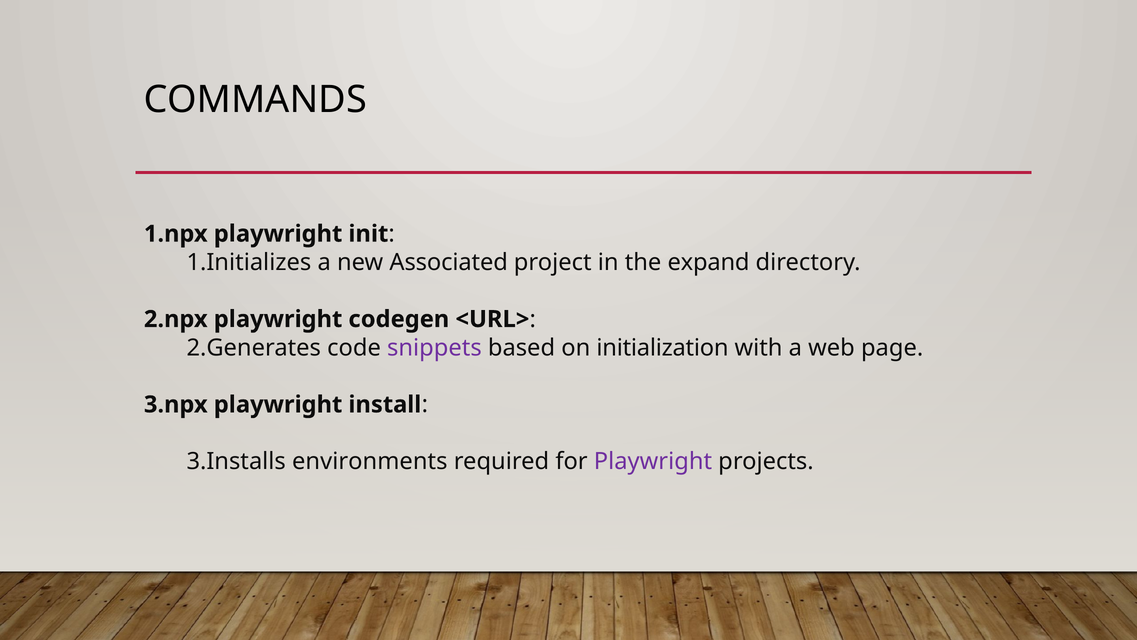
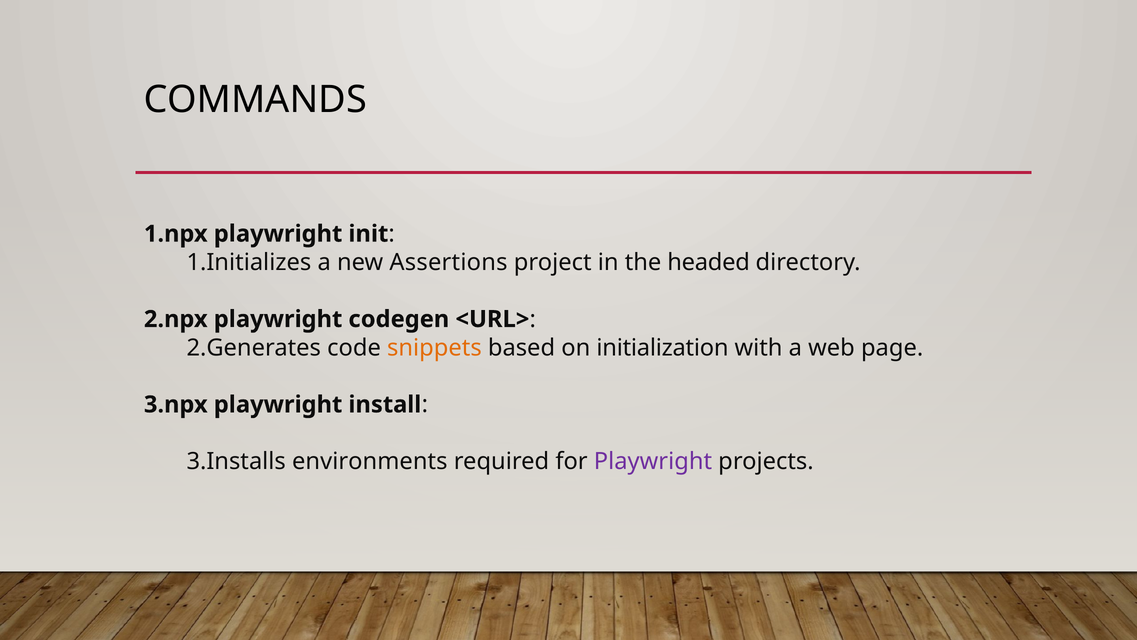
Associated: Associated -> Assertions (448, 262)
expand: expand -> headed (709, 262)
snippets colour: purple -> orange (434, 347)
